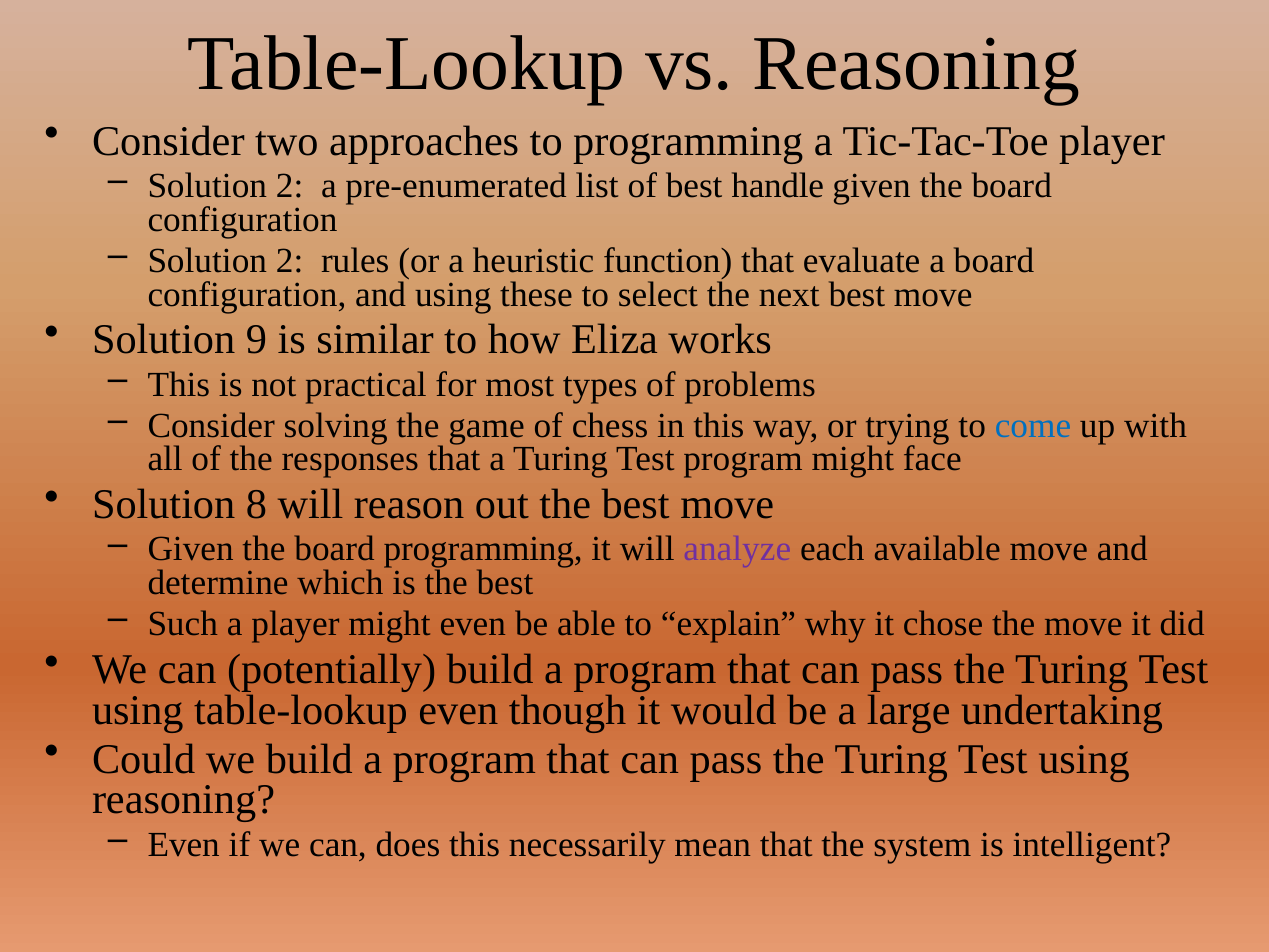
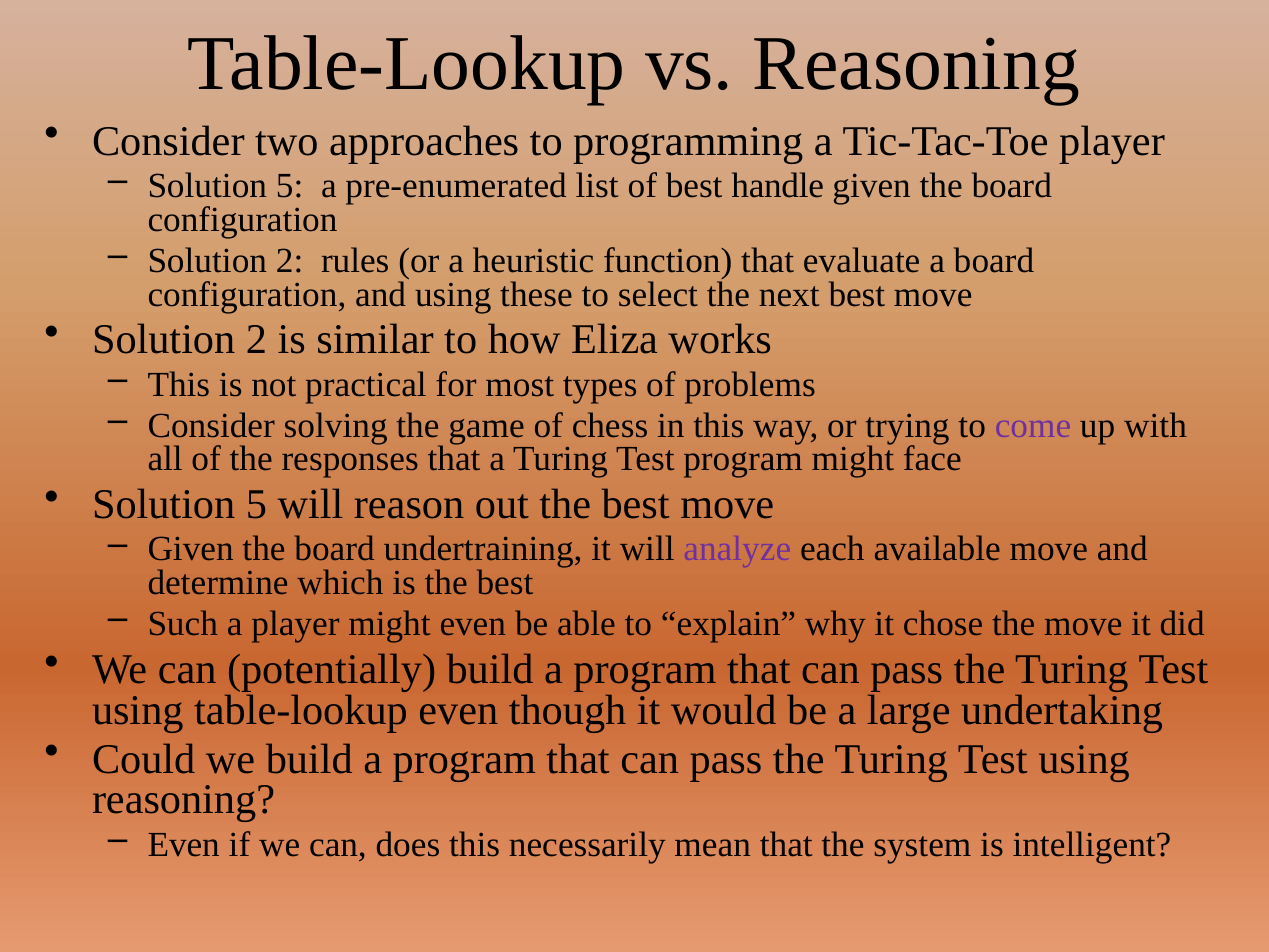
2: 2 -> 5 (290, 186)
9: 9 -> 2 (256, 340)
come colour: blue -> purple (1033, 425)
8: 8 -> 5 (256, 505)
board programming: programming -> undertraining (483, 549)
